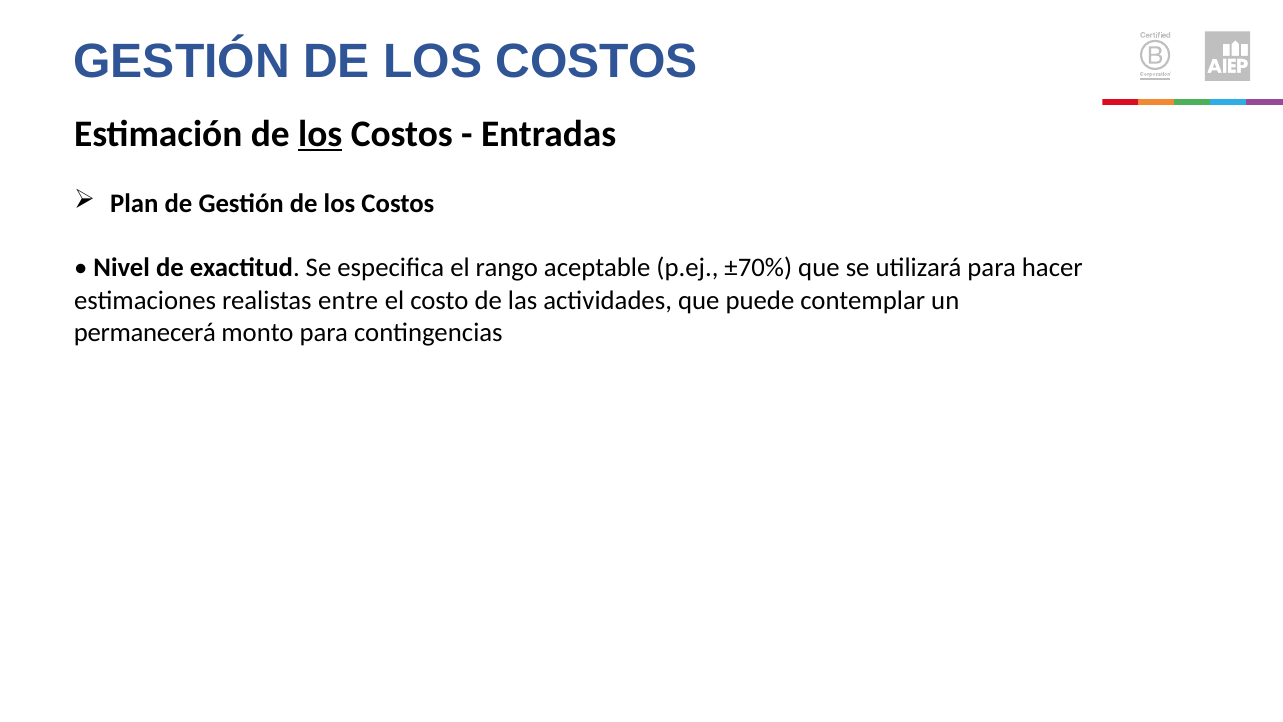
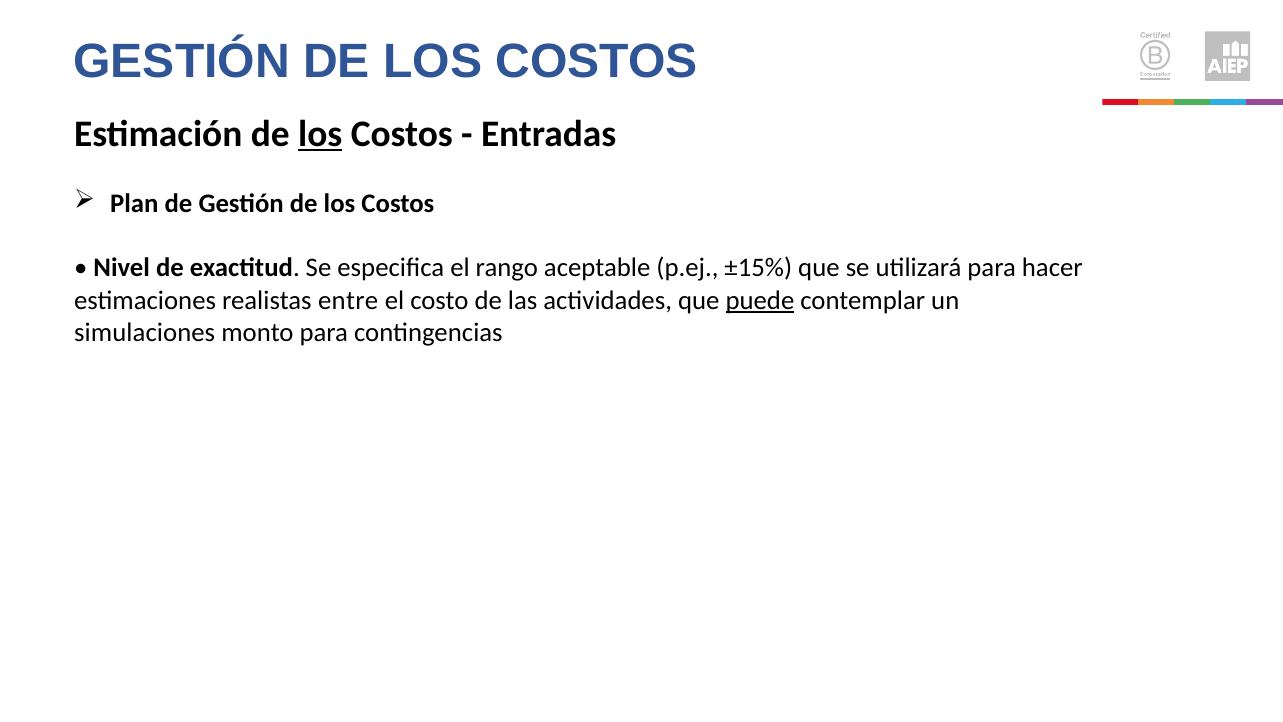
±70%: ±70% -> ±15% (758, 268)
puede underline: none -> present (760, 300)
permanecerá: permanecerá -> simulaciones (145, 332)
